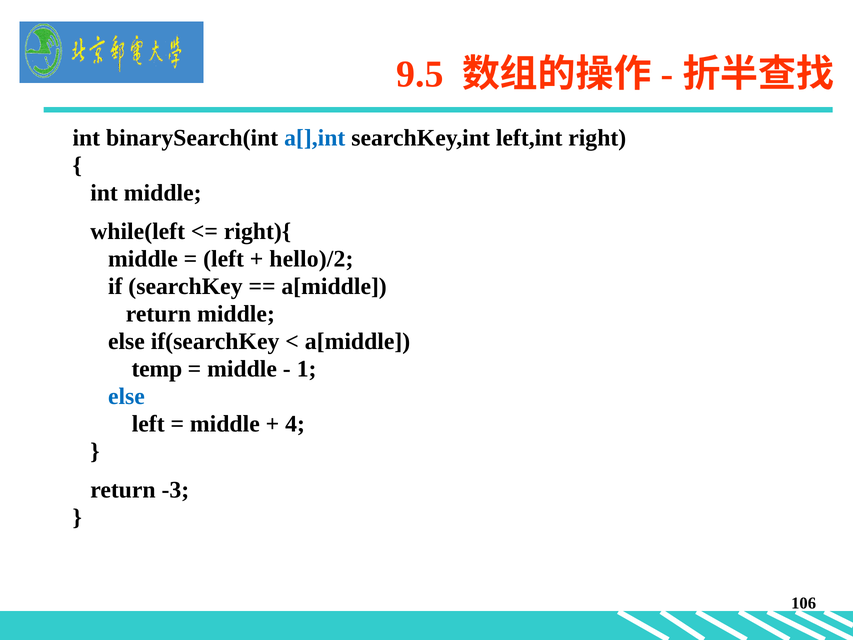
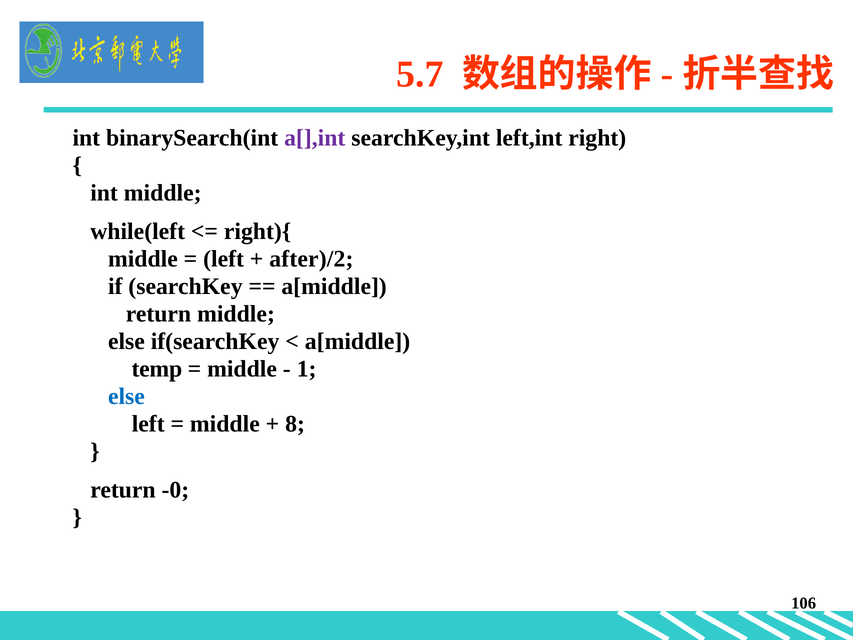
9.5: 9.5 -> 5.7 (420, 74)
a[],int colour: blue -> purple (315, 138)
hello)/2: hello)/2 -> after)/2 (311, 259)
4: 4 -> 8 (295, 424)
-3: -3 -> -0 (175, 490)
